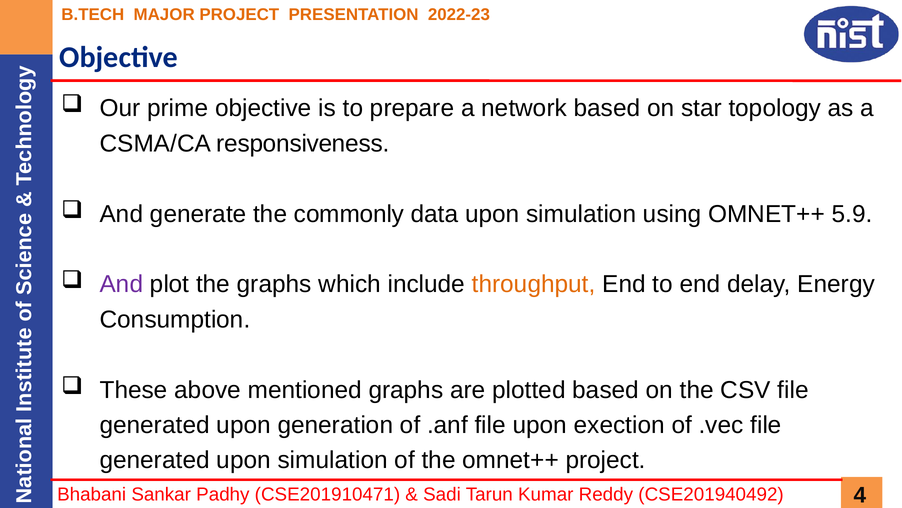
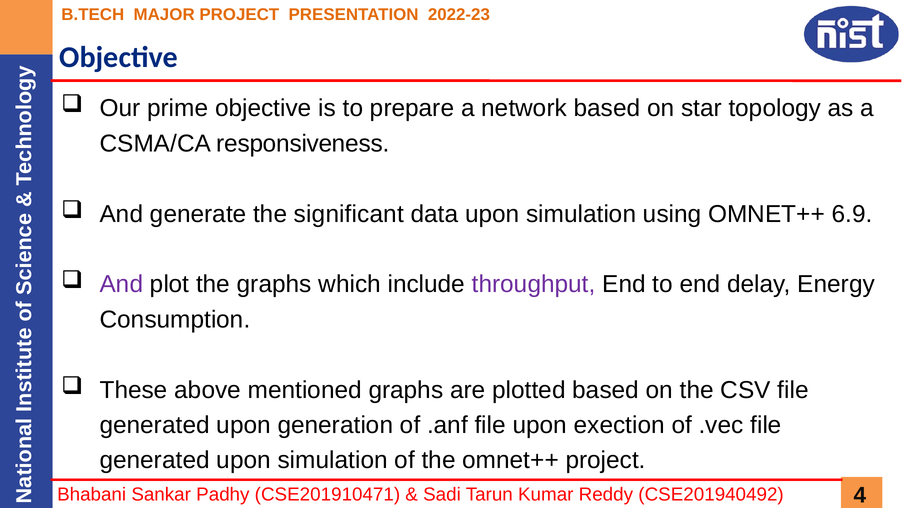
commonly: commonly -> significant (349, 214)
5.9: 5.9 -> 6.9 (852, 214)
throughput colour: orange -> purple (534, 284)
